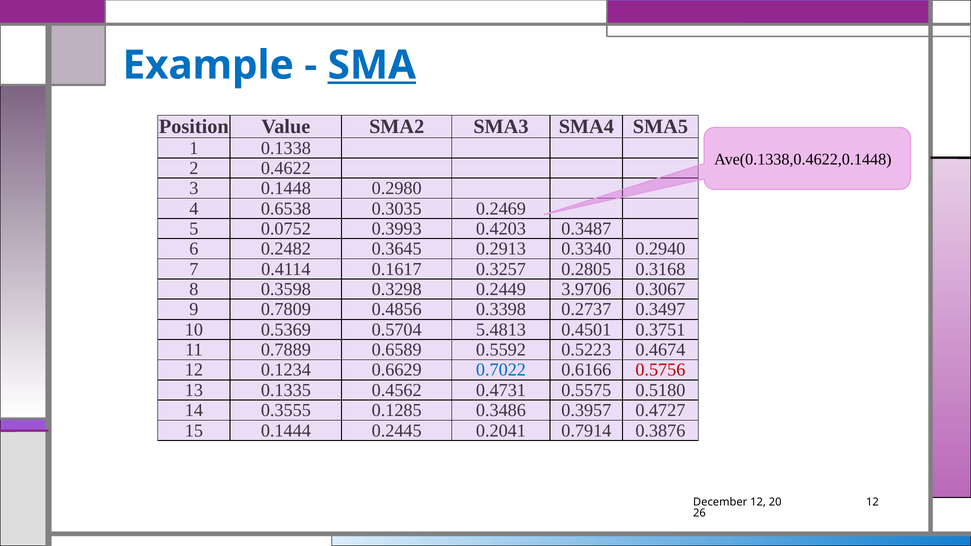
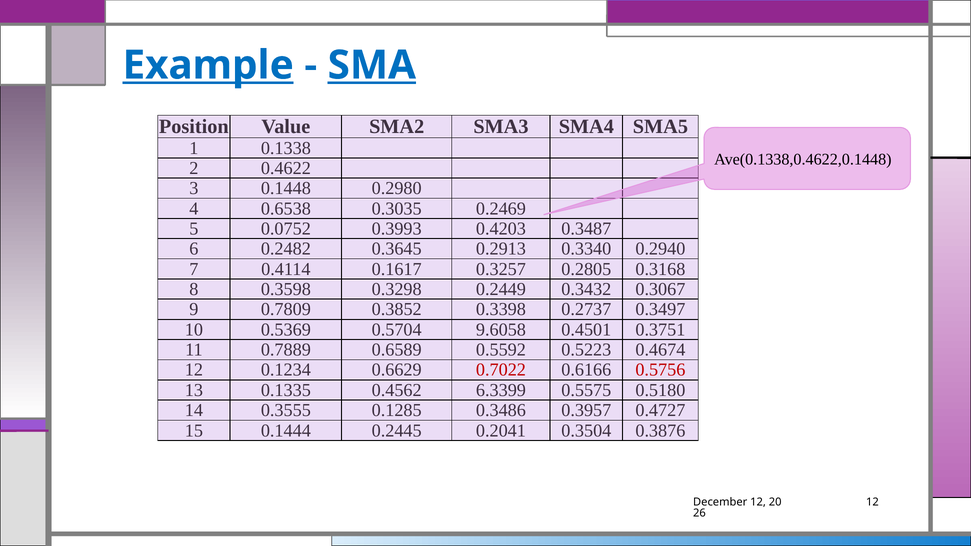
Example underline: none -> present (208, 65)
3.9706: 3.9706 -> 0.3432 (586, 289)
0.4856: 0.4856 -> 0.3852 (397, 310)
5.4813: 5.4813 -> 9.6058 (501, 330)
0.7022 colour: blue -> red (501, 370)
0.4731: 0.4731 -> 6.3399 (501, 390)
0.7914: 0.7914 -> 0.3504 (586, 431)
